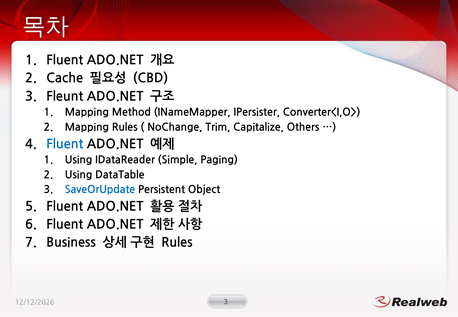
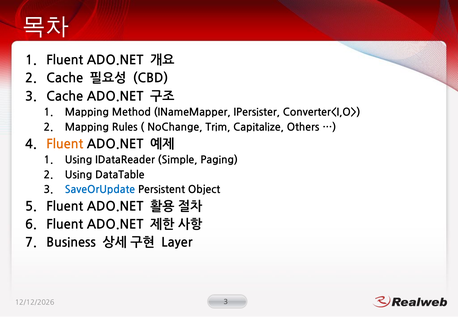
3 Fleunt: Fleunt -> Cache (65, 96)
Fluent colour: blue -> orange (65, 144)
Rules: Rules -> Layer (177, 243)
